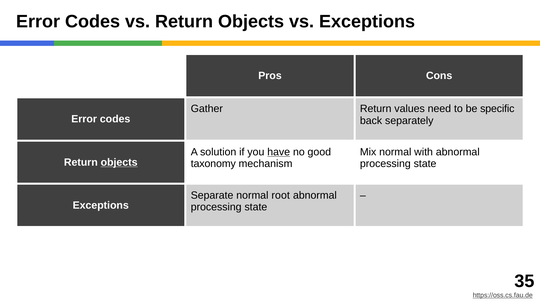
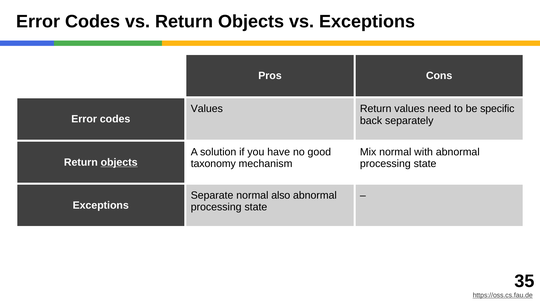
Gather: Gather -> Values (207, 109)
have underline: present -> none (279, 152)
root: root -> also (281, 195)
